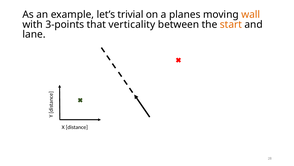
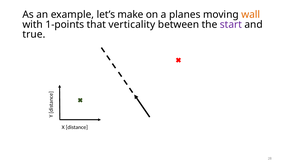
trivial: trivial -> make (131, 15)
3-points: 3-points -> 1-points (65, 24)
start colour: orange -> purple (231, 24)
lane: lane -> true (34, 34)
